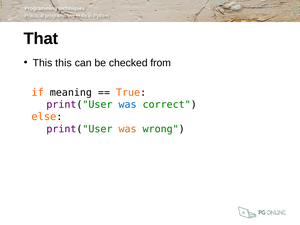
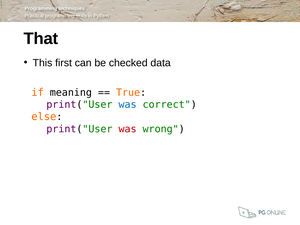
This this: this -> first (64, 63)
from: from -> data (161, 63)
was colour: orange -> red (128, 129)
